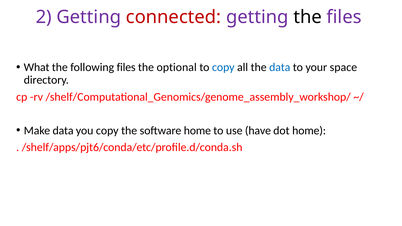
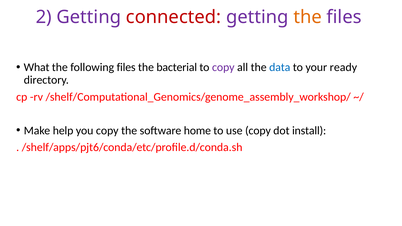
the colour: black -> orange (308, 17)
optional: optional -> bacterial (177, 67)
copy colour: blue -> purple (223, 67)
space: space -> ready (343, 67)
Make data: data -> help (63, 131)
use have: have -> copy (258, 131)
dot home: home -> install (309, 131)
